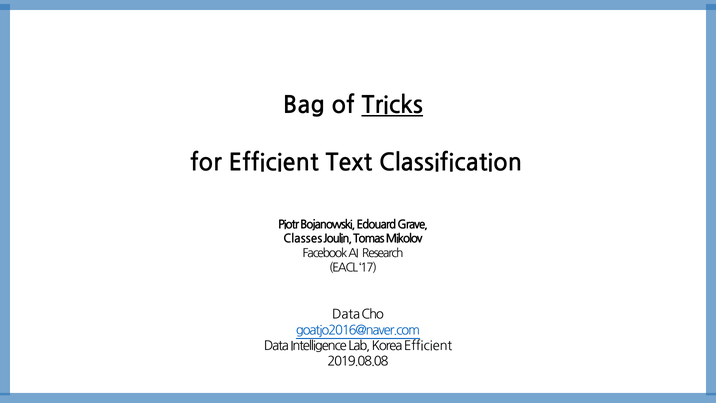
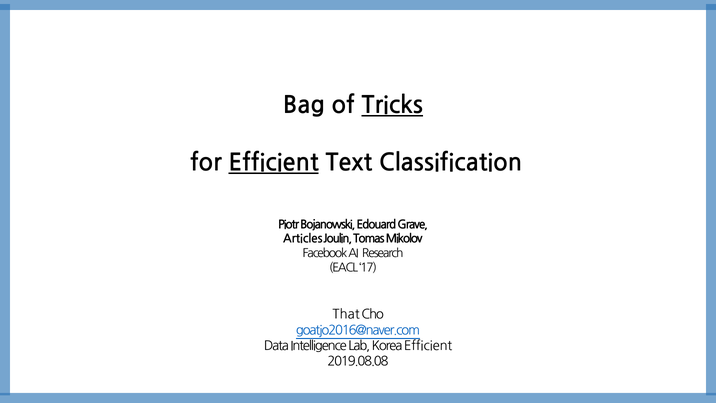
Efficient underline: none -> present (274, 163)
Classes: Classes -> Articles (303, 239)
Data: Data -> That (346, 314)
